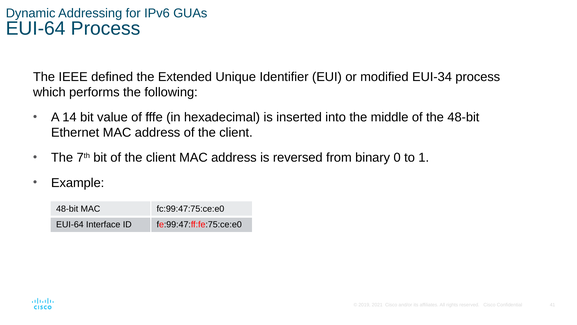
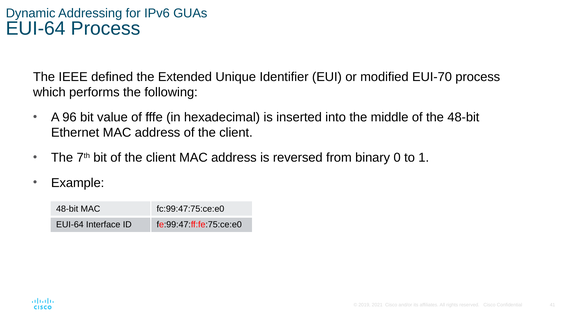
EUI-34: EUI-34 -> EUI-70 (432, 77)
14: 14 -> 96 (70, 117)
